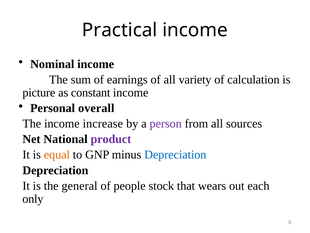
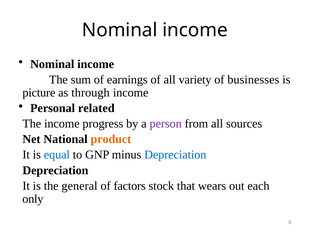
Practical: Practical -> Nominal (120, 30)
calculation: calculation -> businesses (253, 79)
constant: constant -> through (91, 92)
overall: overall -> related (96, 108)
increase: increase -> progress (103, 123)
product colour: purple -> orange (111, 139)
equal colour: orange -> blue (57, 154)
people: people -> factors (130, 185)
